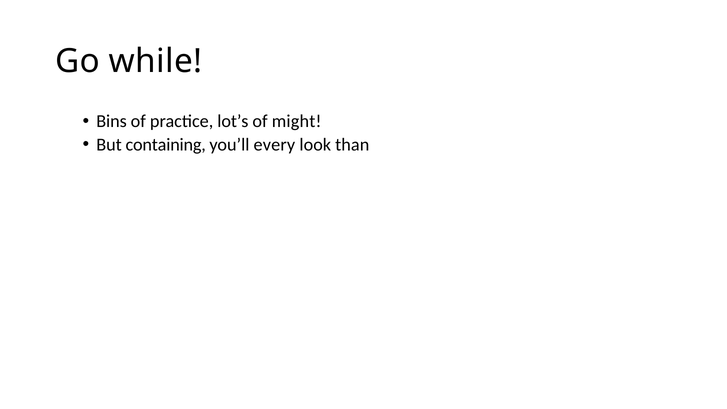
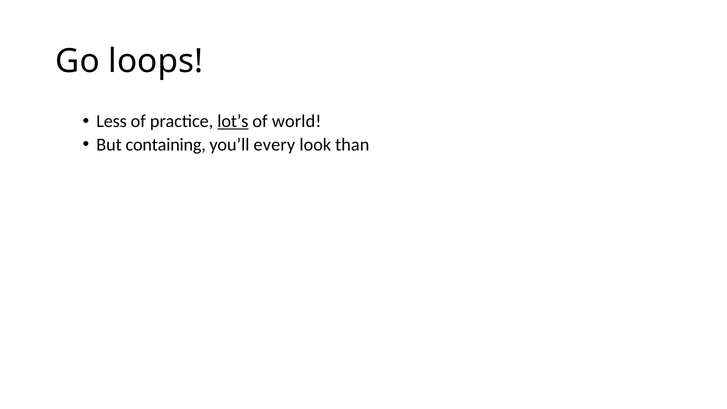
while: while -> loops (156, 61)
Bins: Bins -> Less (112, 121)
lot’s underline: none -> present (233, 121)
might: might -> world (297, 121)
